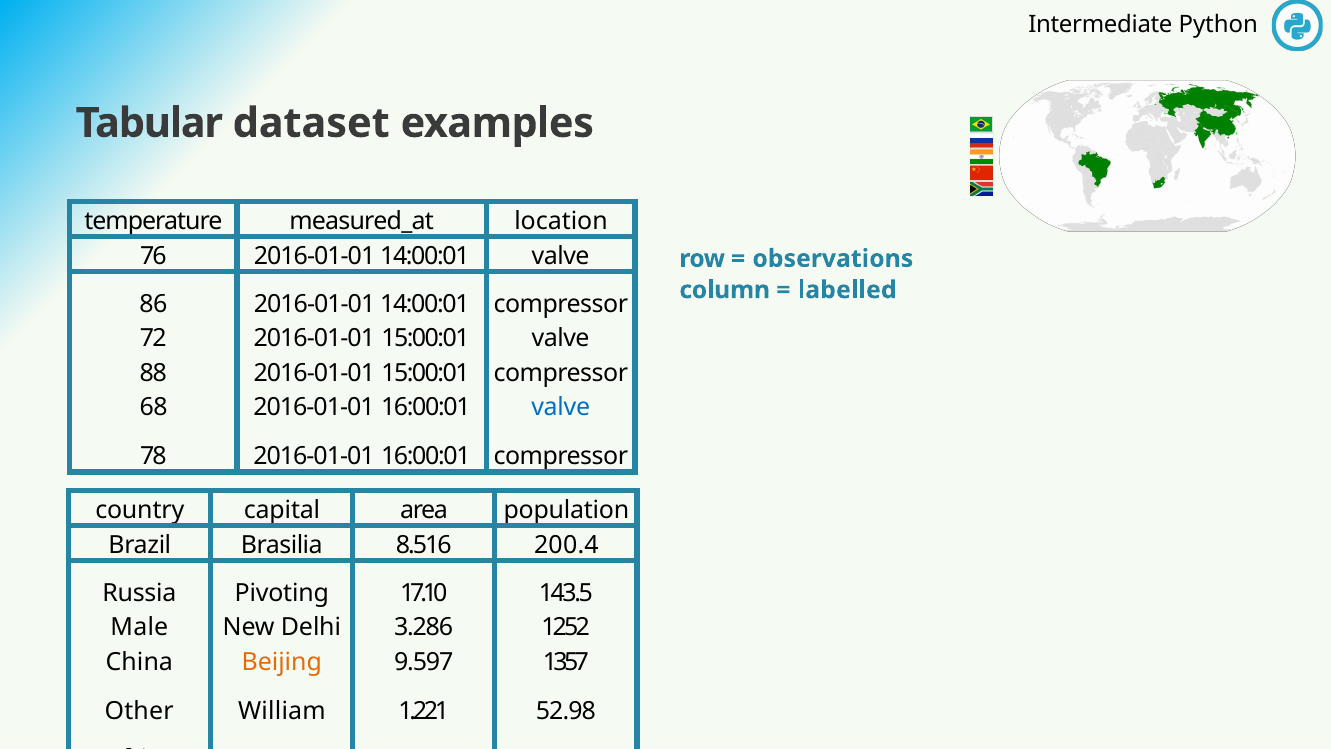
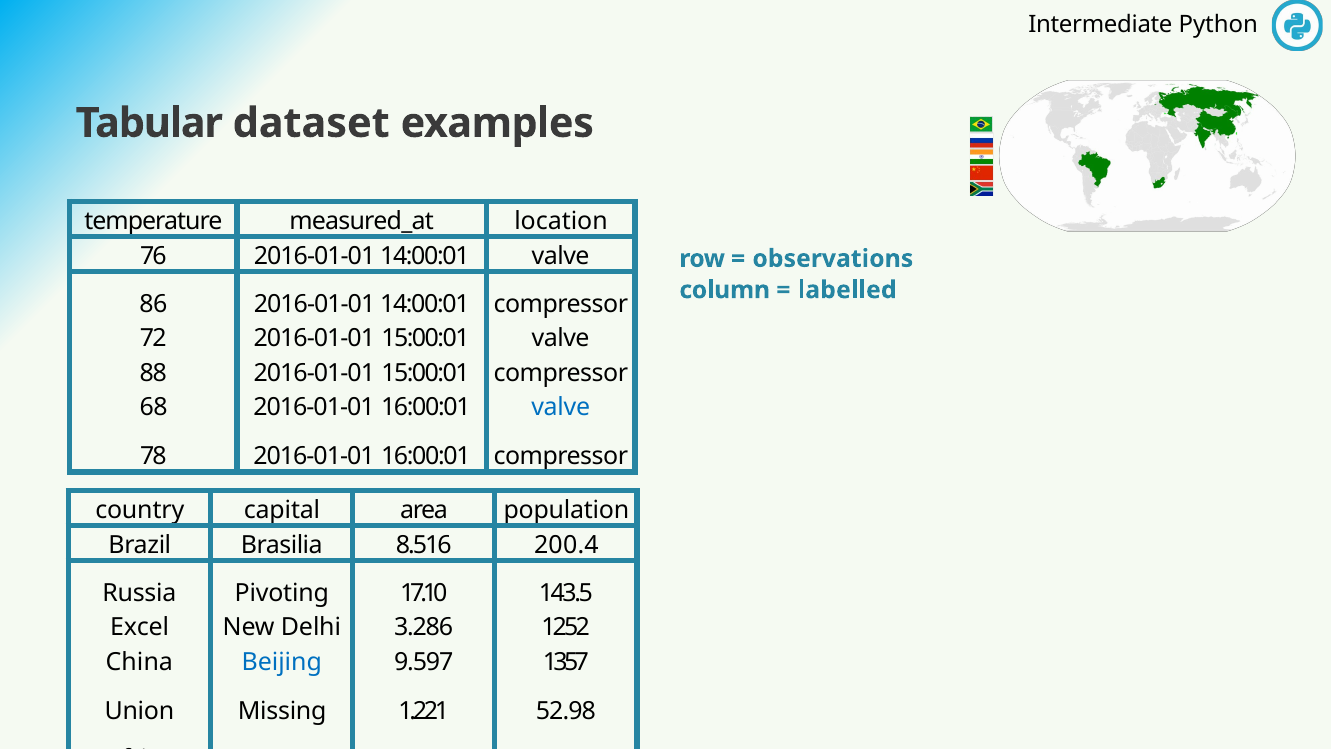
Male: Male -> Excel (140, 627)
Beijing colour: orange -> blue (282, 662)
Other: Other -> Union (139, 711)
William: William -> Missing (282, 711)
